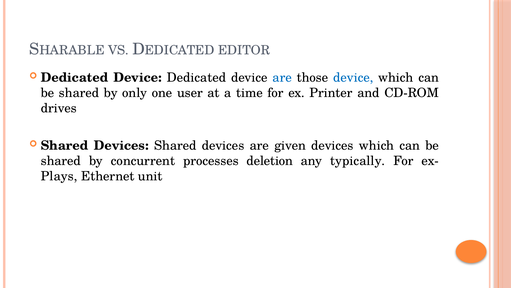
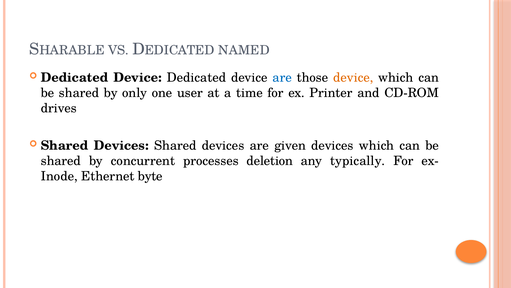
EDITOR: EDITOR -> NAMED (244, 50)
device colour: blue -> orange (353, 78)
Plays: Plays -> Inode (59, 176)
unit: unit -> byte (150, 176)
